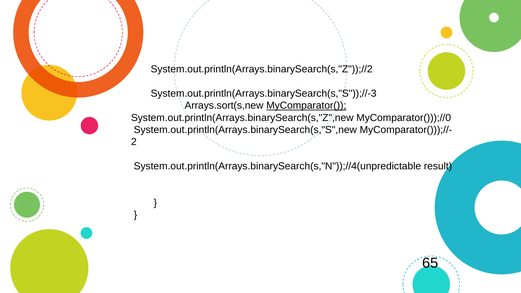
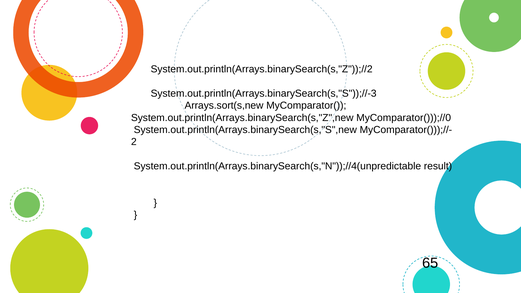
MyComparator( underline: present -> none (306, 106)
